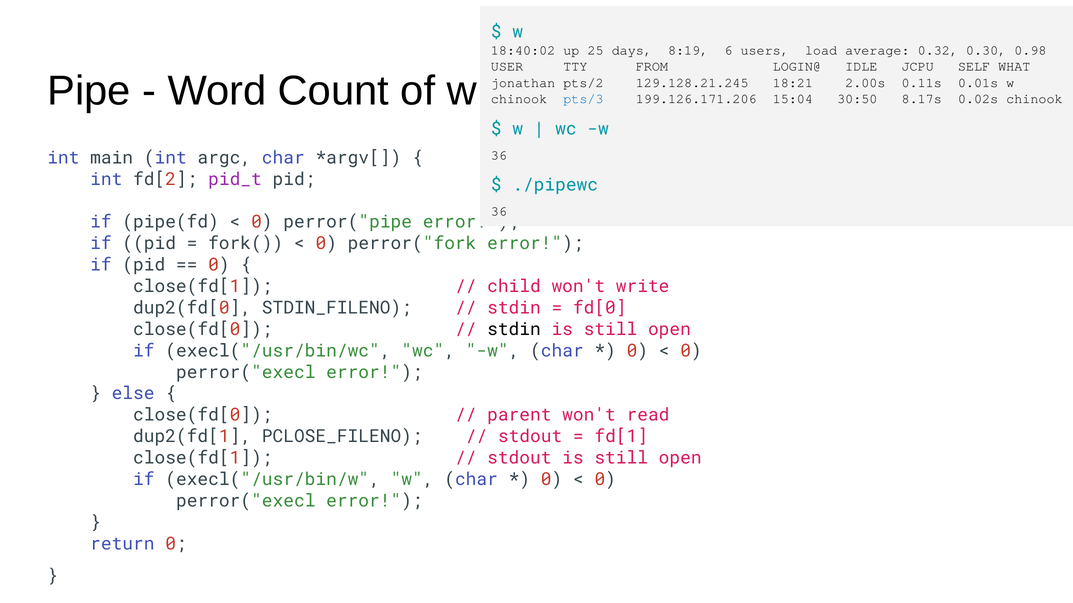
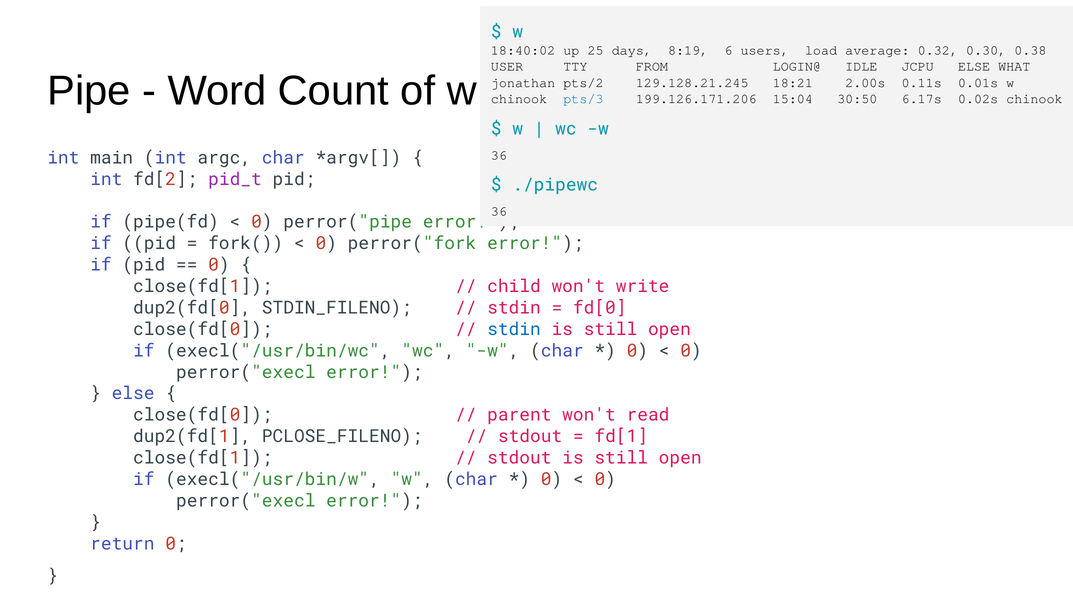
0.98: 0.98 -> 0.38 (1030, 50)
JCPU SELF: SELF -> ELSE (974, 67)
8.17s: 8.17s -> 6.17s (922, 99)
stdin colour: black -> blue (514, 330)
